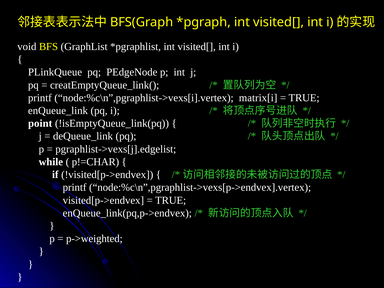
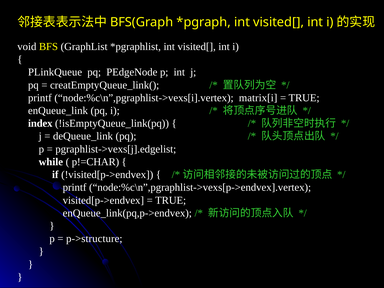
point: point -> index (40, 123)
p->weighted: p->weighted -> p->structure (94, 239)
